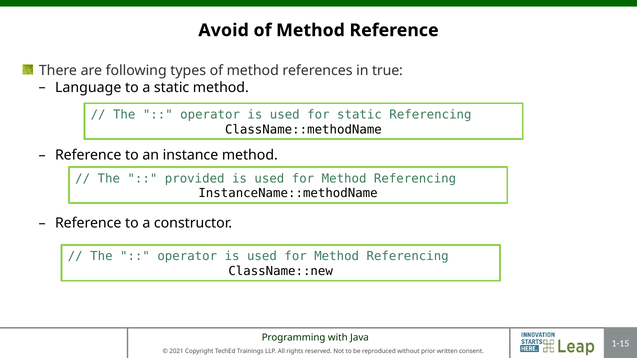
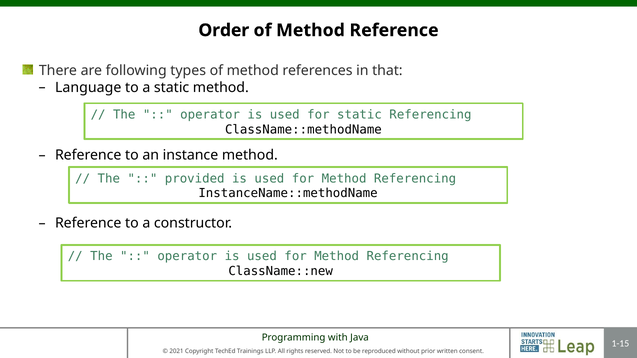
Avoid: Avoid -> Order (224, 30)
true: true -> that (387, 71)
